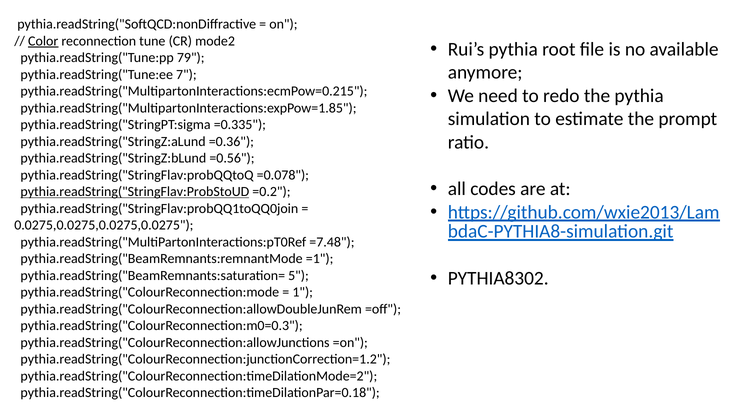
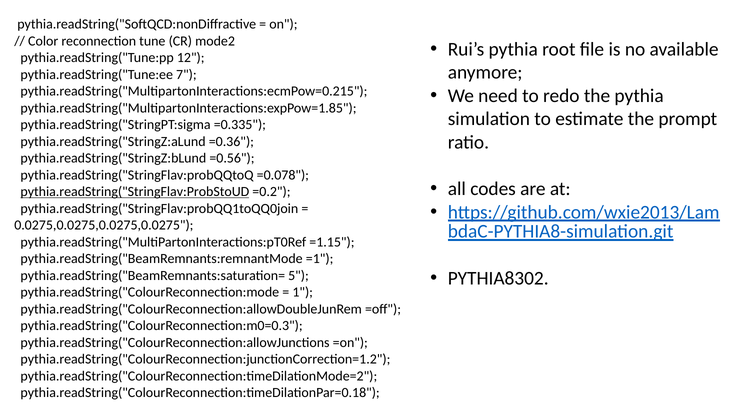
Color underline: present -> none (43, 41)
79: 79 -> 12 (191, 58)
=7.48: =7.48 -> =1.15 (332, 242)
